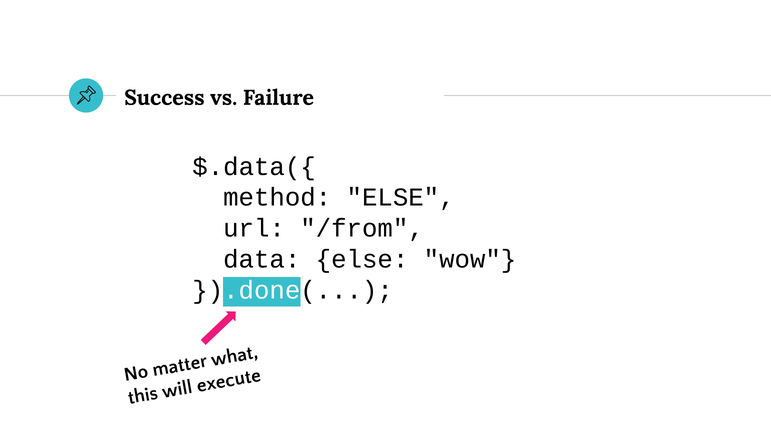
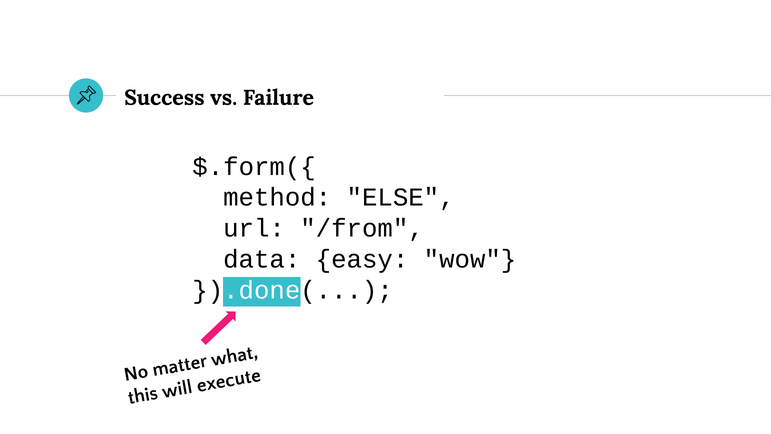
$.data({: $.data({ -> $.form({ (254, 167)
data else: else -> easy (362, 259)
